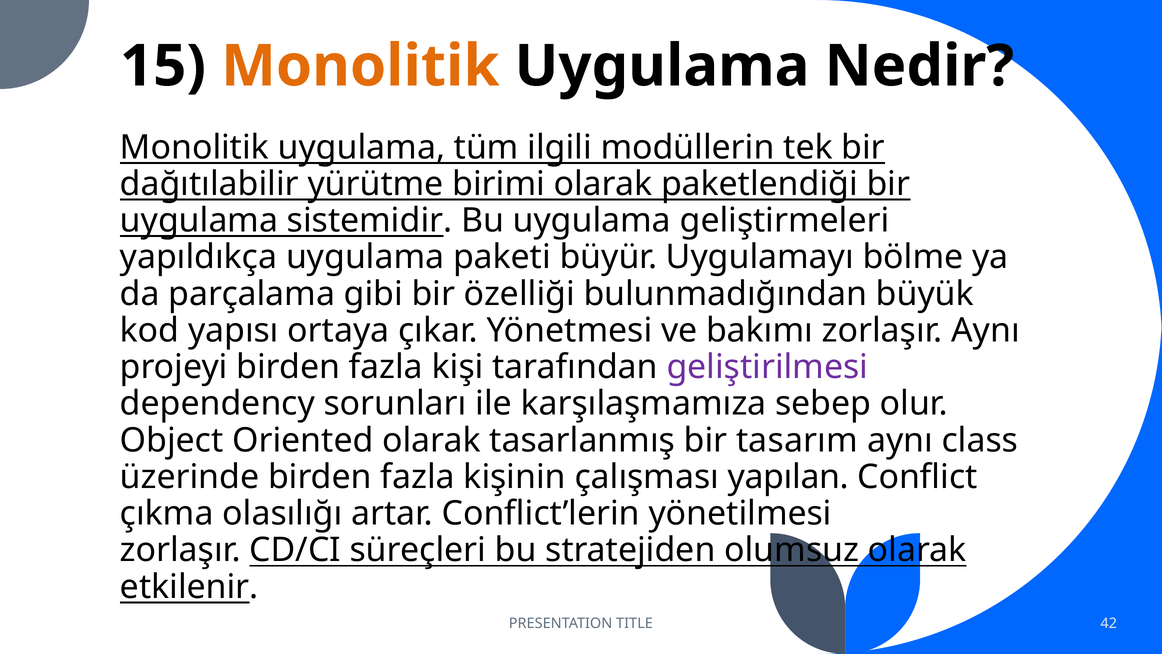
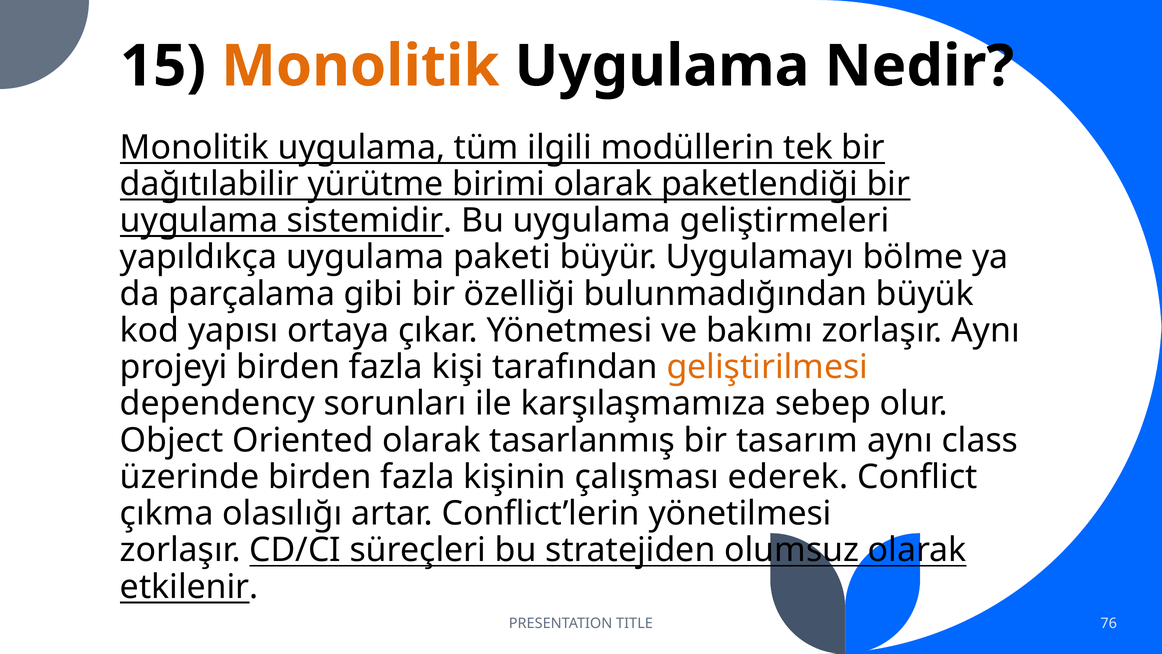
geliştirilmesi colour: purple -> orange (767, 367)
yapılan: yapılan -> ederek (788, 477)
42: 42 -> 76 (1109, 623)
